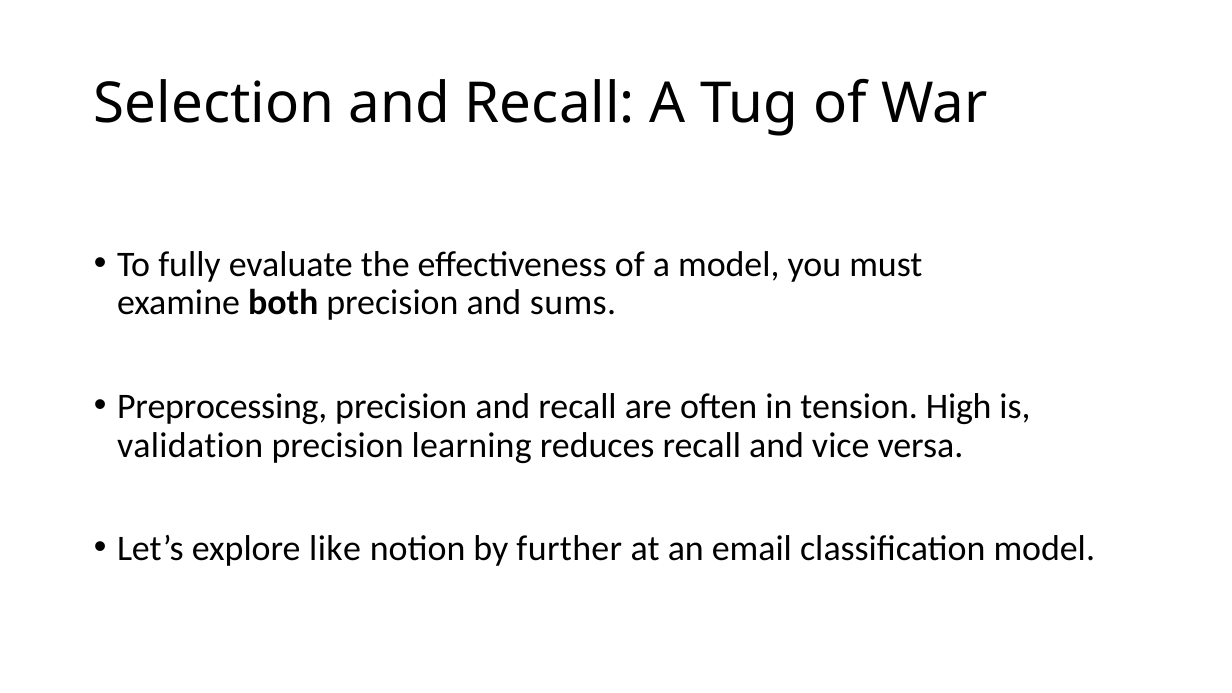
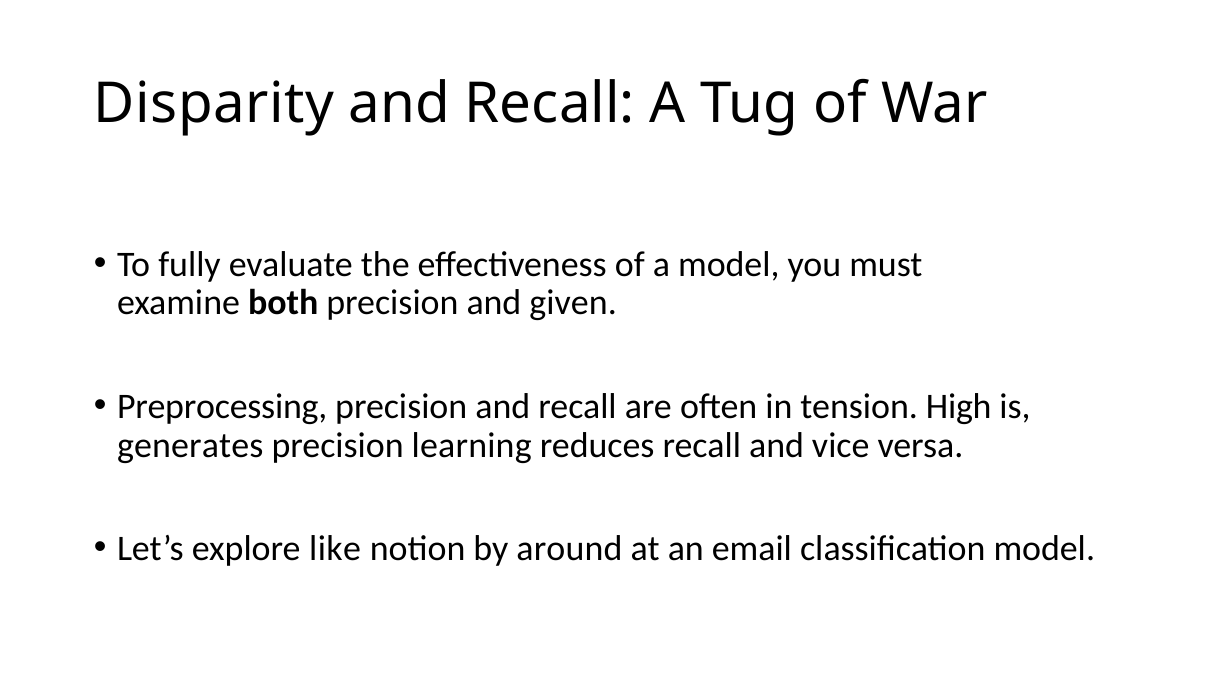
Selection: Selection -> Disparity (214, 103)
sums: sums -> given (573, 303)
validation: validation -> generates (190, 445)
further: further -> around (569, 549)
